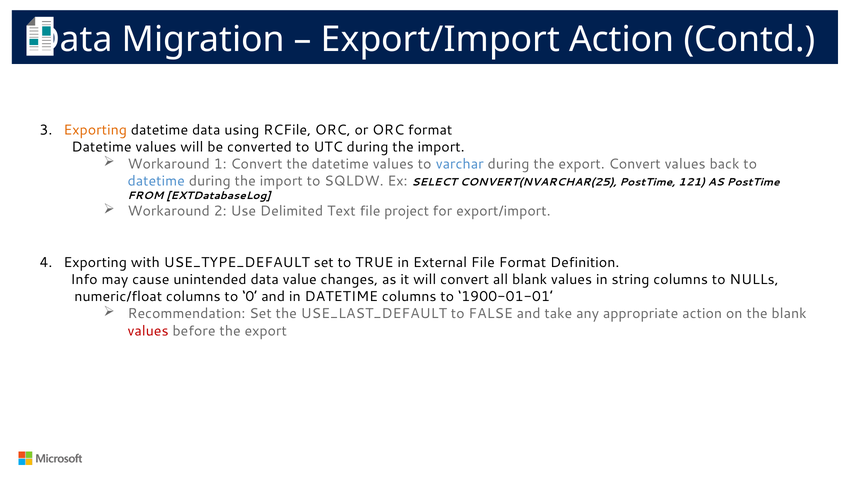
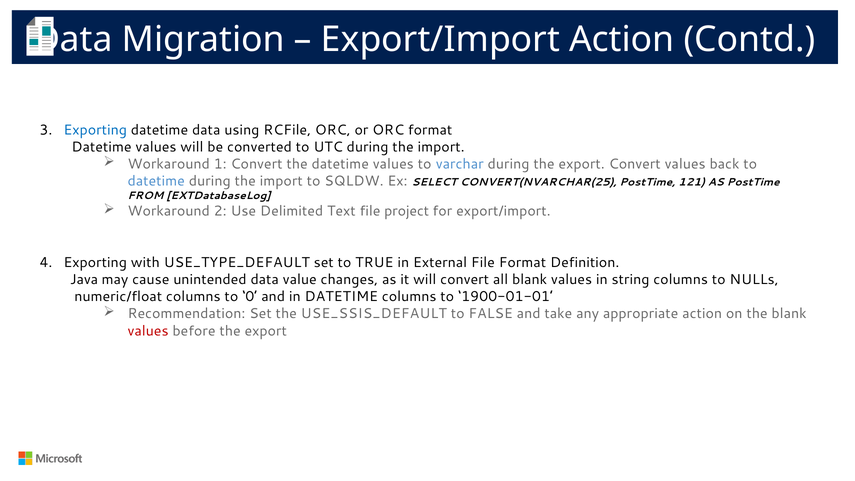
Exporting colour: orange -> blue (95, 130)
Info: Info -> Java (84, 279)
USE_LAST_DEFAULT: USE_LAST_DEFAULT -> USE_SSIS_DEFAULT (374, 314)
